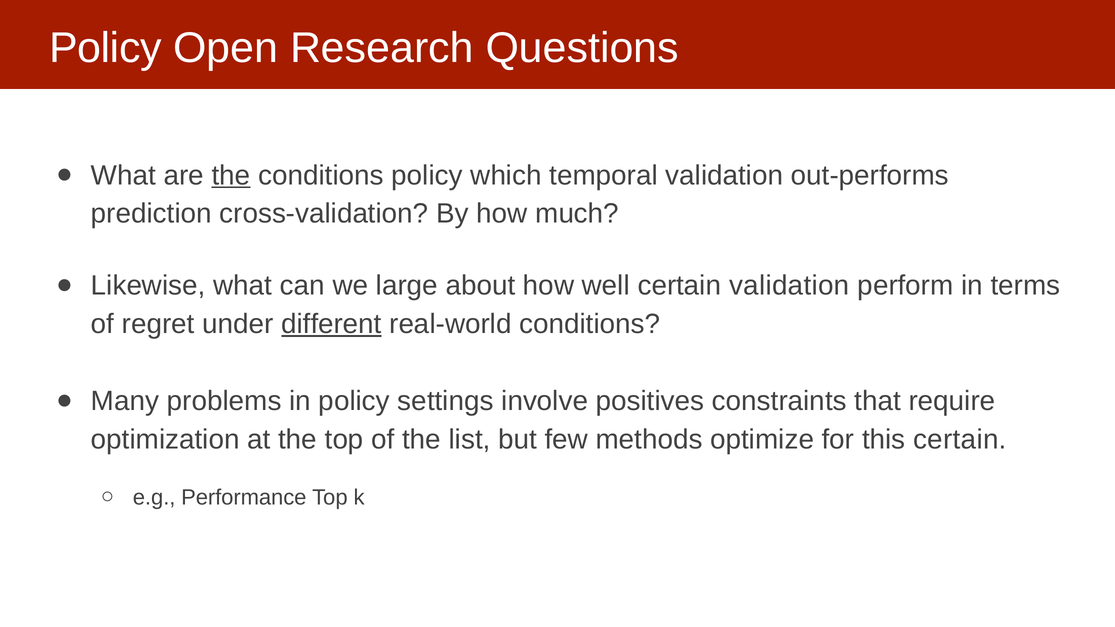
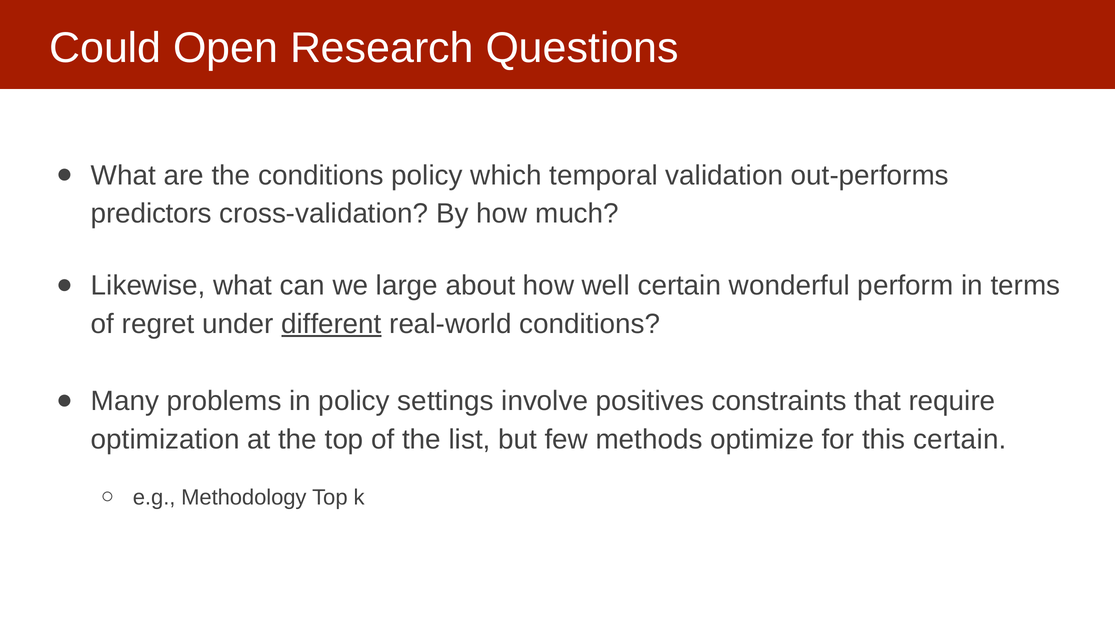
Policy: Policy -> Could (105, 48)
the underline: present -> none (231, 175)
prediction: prediction -> predictors (151, 214)
certain validation: validation -> wonderful (789, 286)
Performance: Performance -> Methodology (244, 497)
